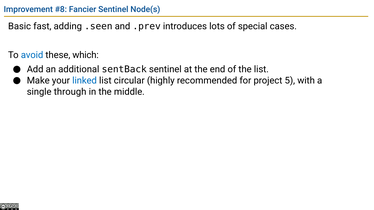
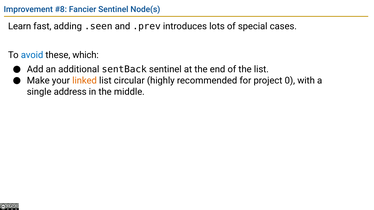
Basic: Basic -> Learn (20, 26)
linked colour: blue -> orange (85, 81)
5: 5 -> 0 (290, 81)
through: through -> address (70, 92)
